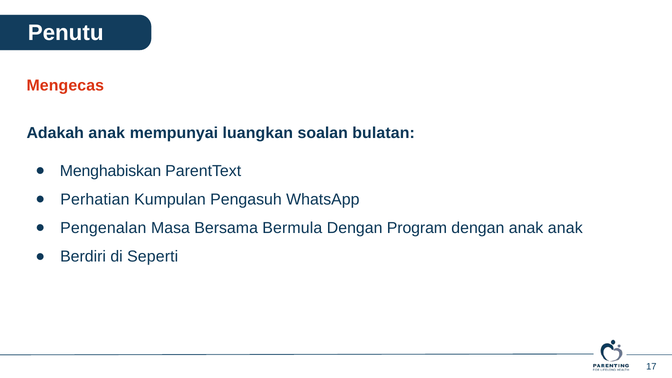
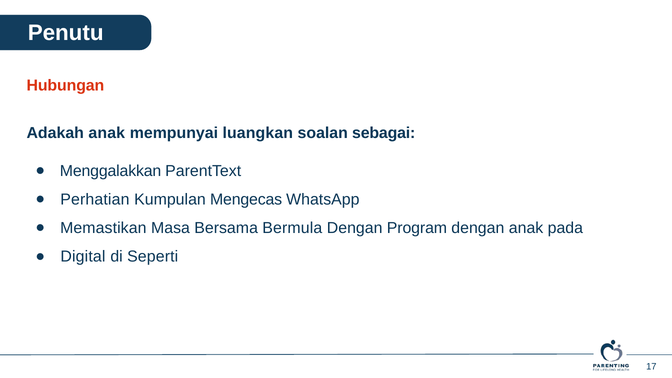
Mengecas: Mengecas -> Hubungan (65, 85)
bulatan: bulatan -> sebagai (384, 133)
Menghabiskan: Menghabiskan -> Menggalakkan (111, 171)
Pengasuh: Pengasuh -> Mengecas (246, 200)
Pengenalan: Pengenalan -> Memastikan (103, 228)
anak anak: anak -> pada (565, 228)
Berdiri: Berdiri -> Digital (83, 257)
